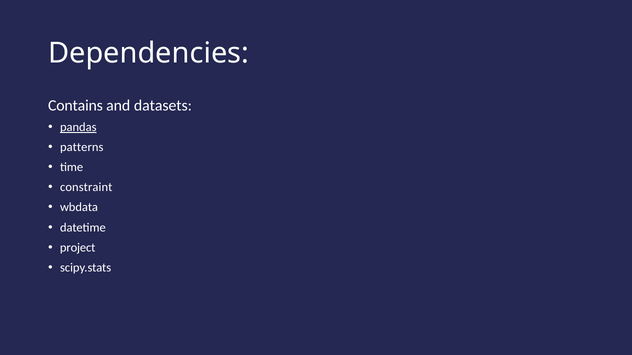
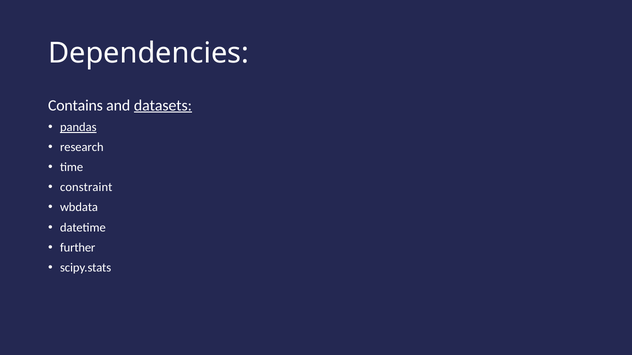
datasets underline: none -> present (163, 105)
patterns: patterns -> research (82, 147)
project: project -> further (78, 248)
